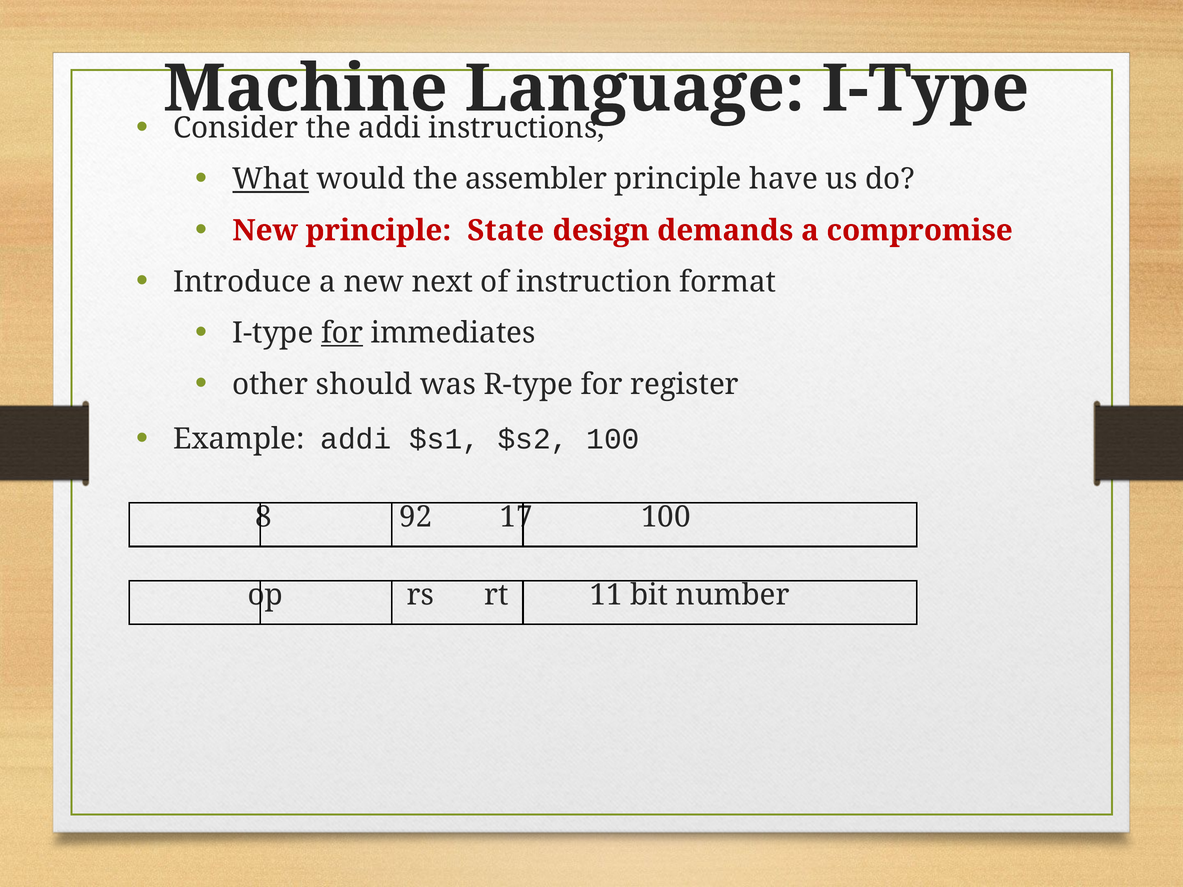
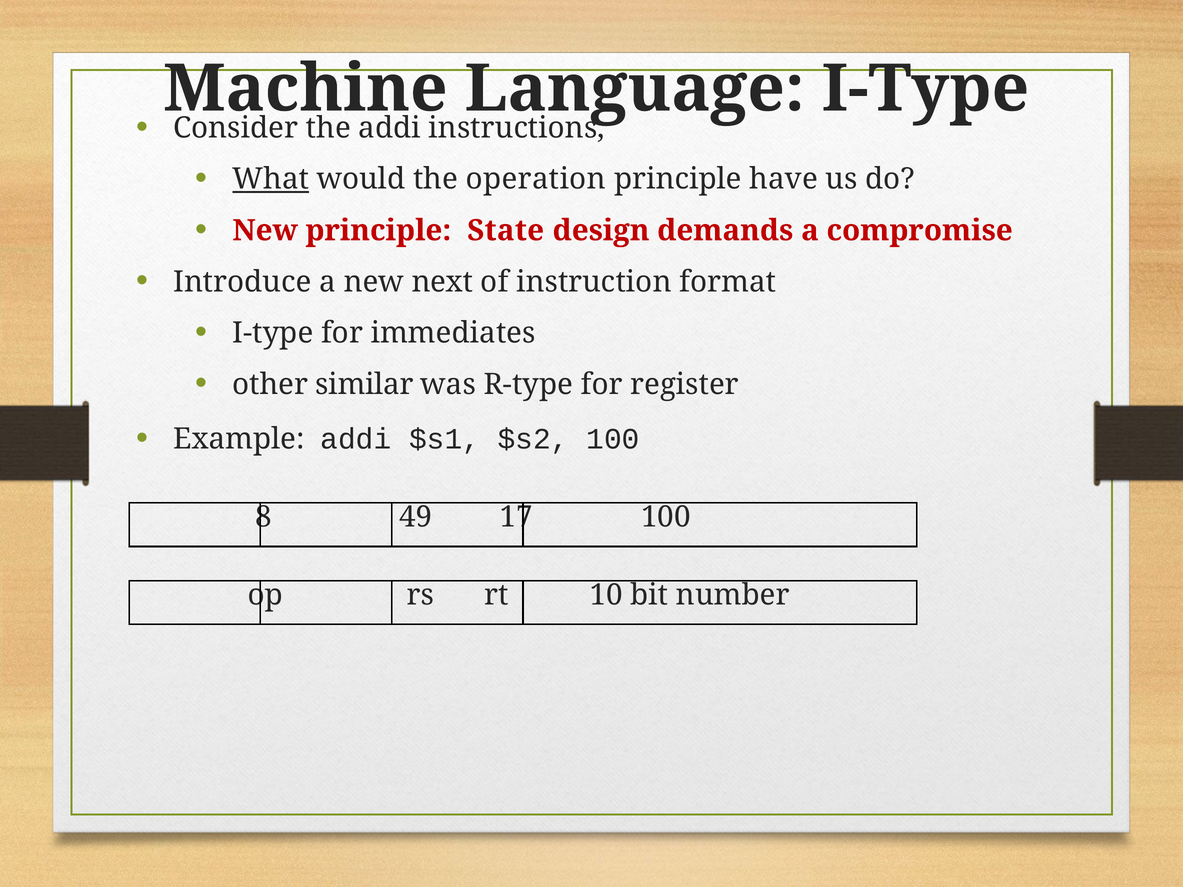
assembler: assembler -> operation (536, 179)
for underline: present -> none (342, 333)
should: should -> similar (364, 384)
92: 92 -> 49 (416, 517)
11: 11 -> 10 (606, 595)
